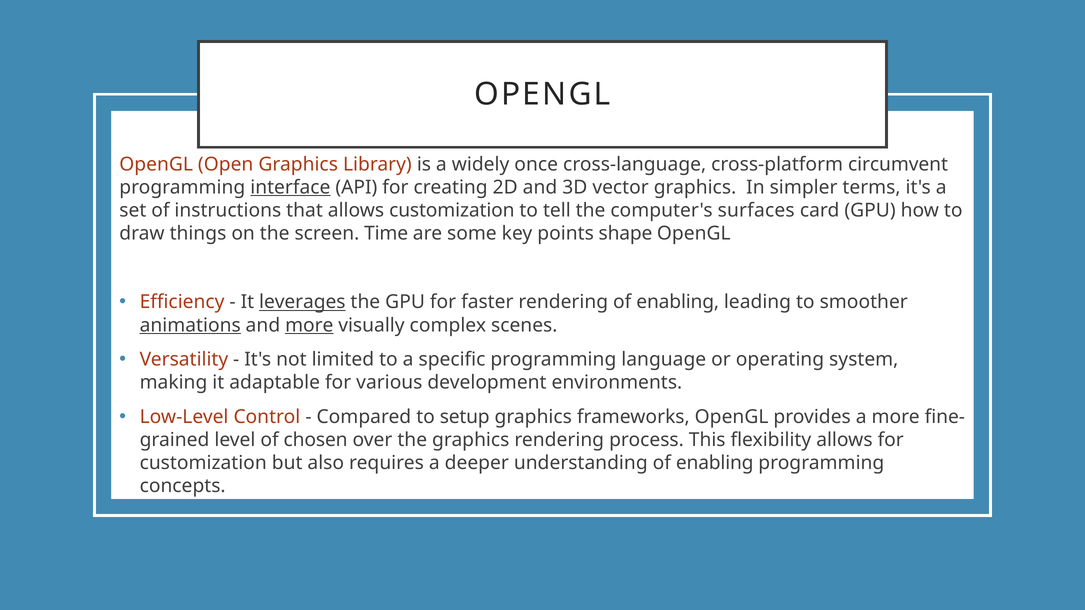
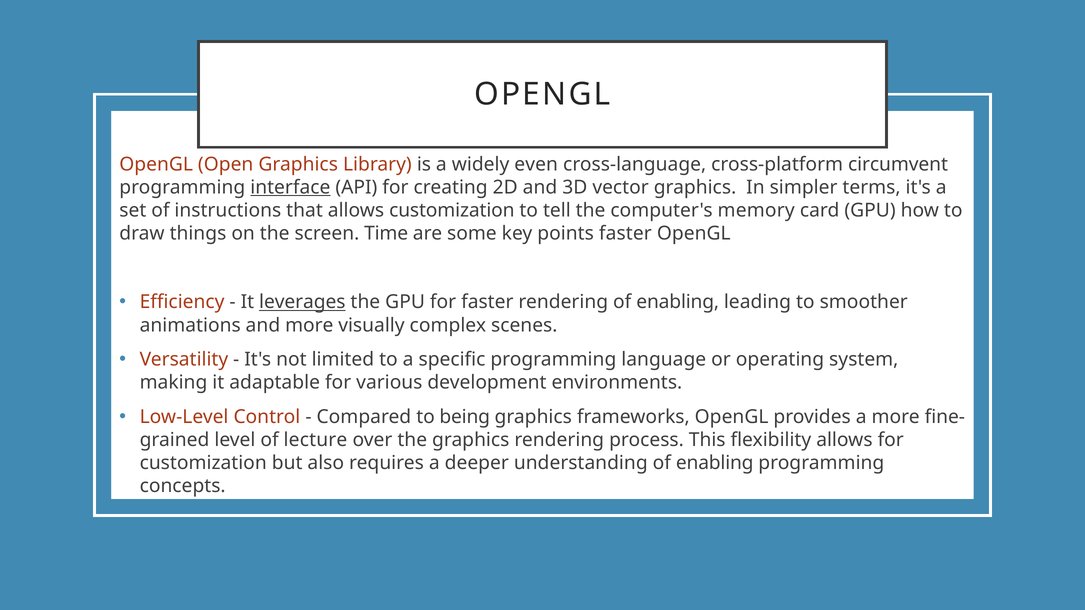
once: once -> even (536, 164)
surfaces: surfaces -> memory (756, 210)
points shape: shape -> faster (625, 234)
animations underline: present -> none (190, 325)
more underline: present -> none (309, 325)
setup: setup -> being (465, 417)
chosen: chosen -> lecture (315, 440)
